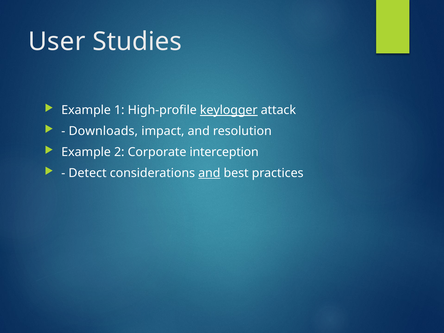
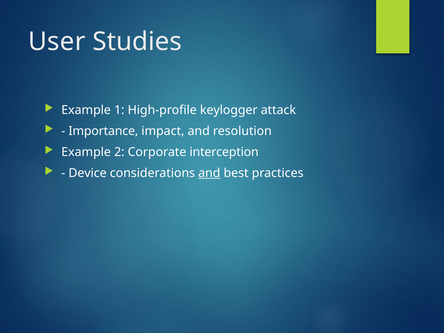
keylogger underline: present -> none (229, 110)
Downloads: Downloads -> Importance (103, 131)
Detect: Detect -> Device (88, 173)
